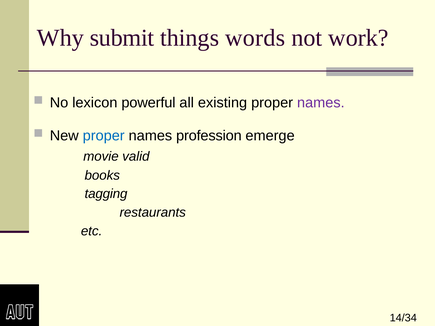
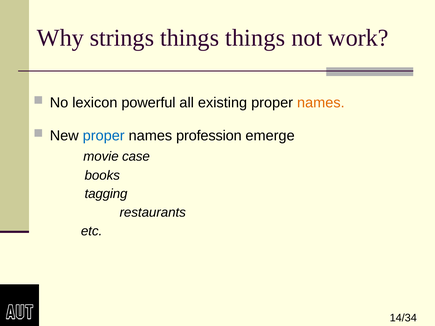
submit: submit -> strings (122, 38)
things words: words -> things (255, 38)
names colour: purple -> orange (321, 103)
valid: valid -> case (136, 157)
